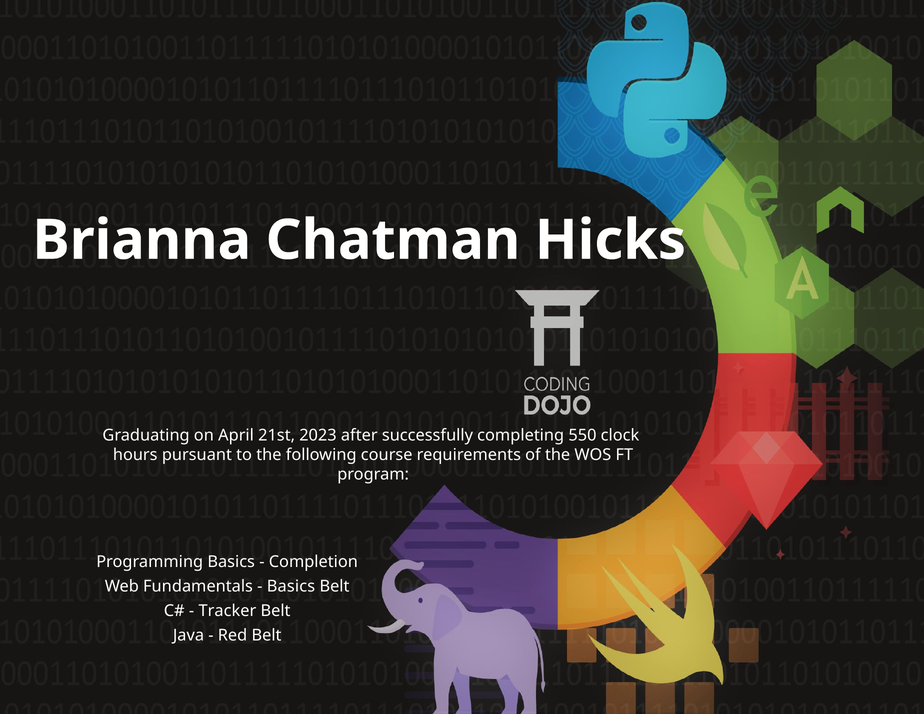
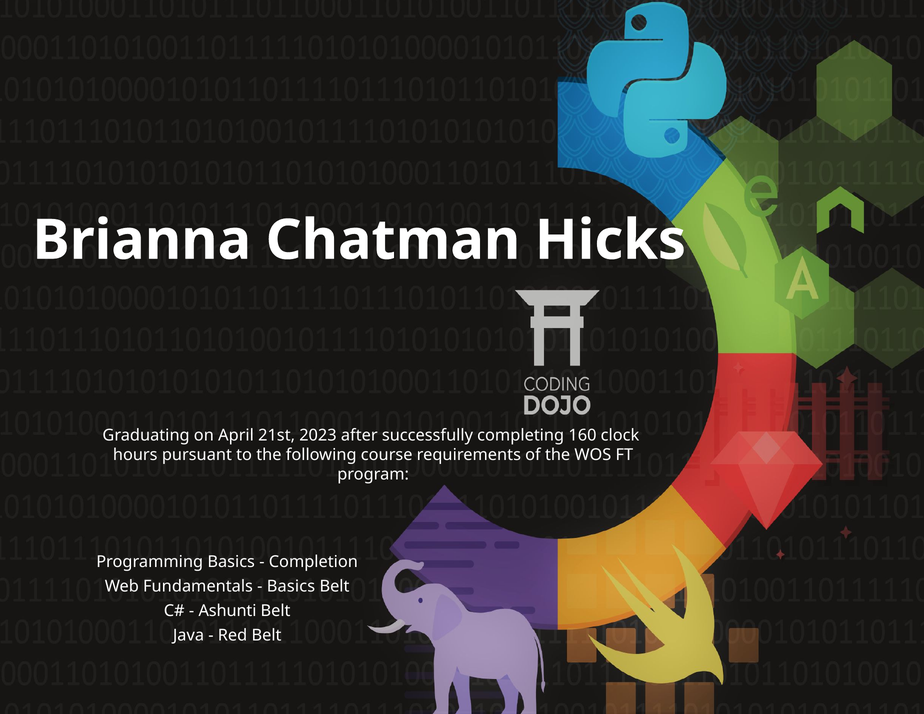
550: 550 -> 160 (582, 435)
Tracker: Tracker -> Ashunti (228, 611)
